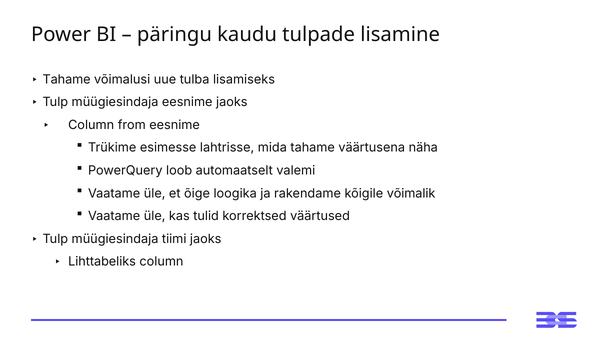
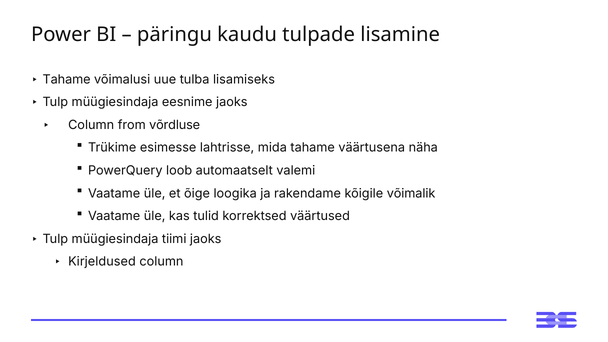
from eesnime: eesnime -> võrdluse (175, 125)
Lihttabeliks: Lihttabeliks -> Kirjeldused (102, 262)
